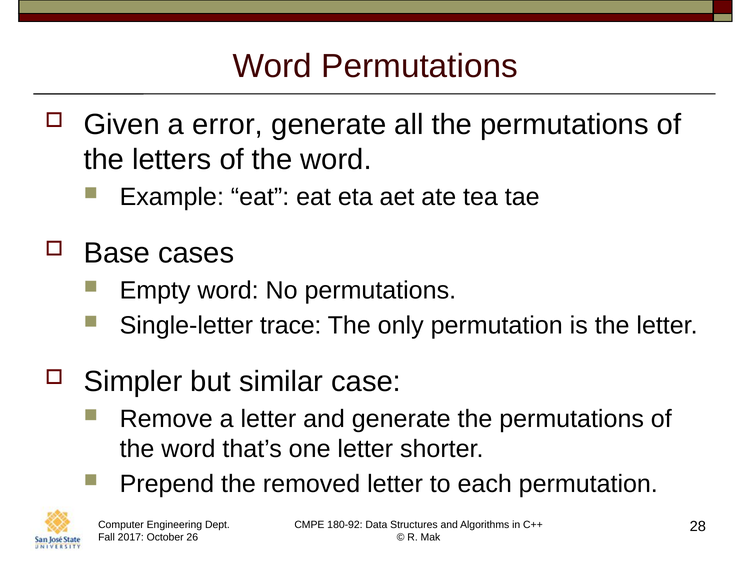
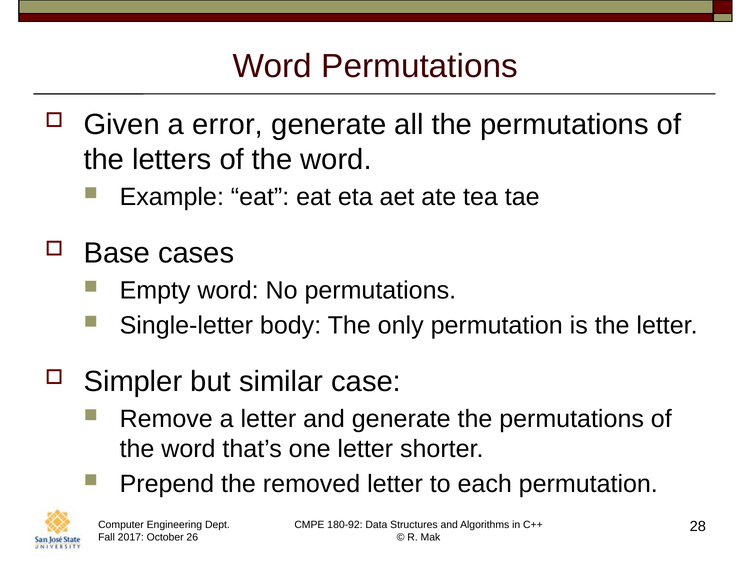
trace: trace -> body (291, 326)
